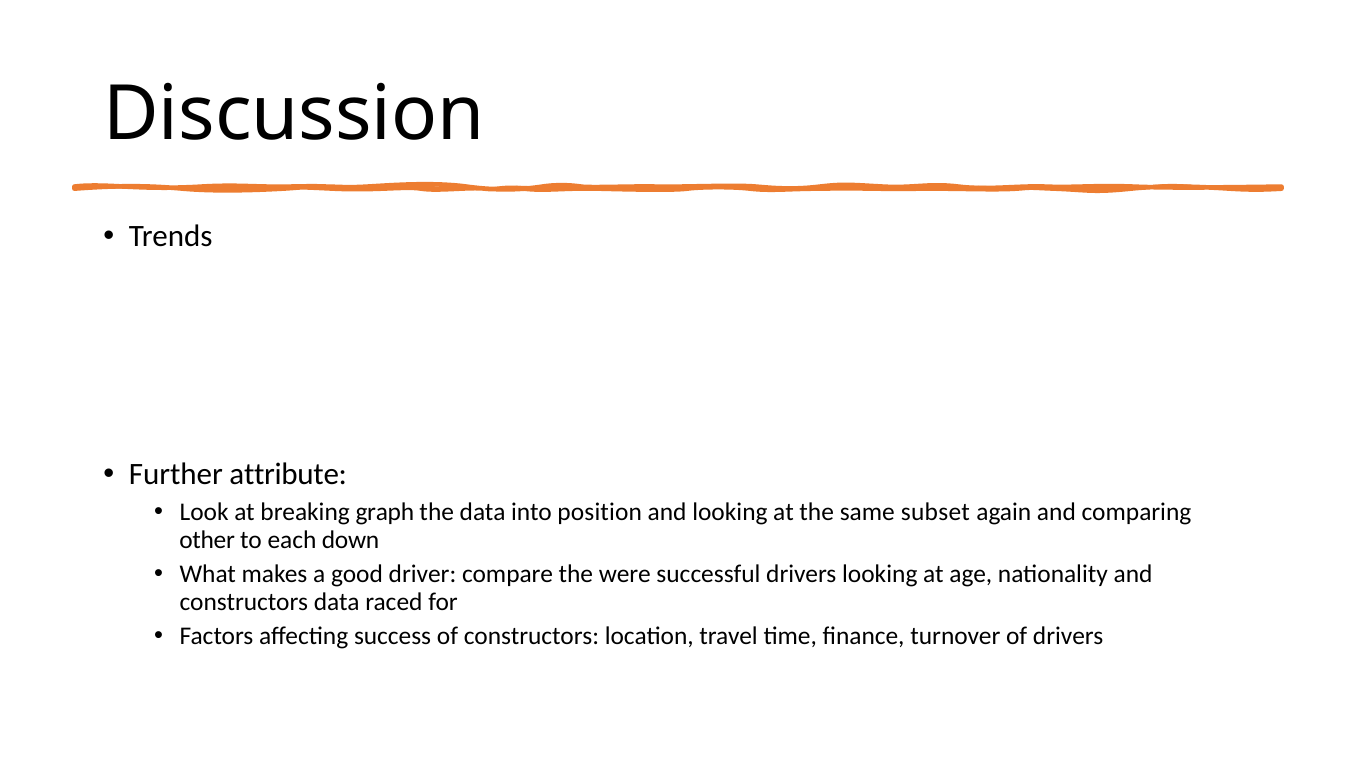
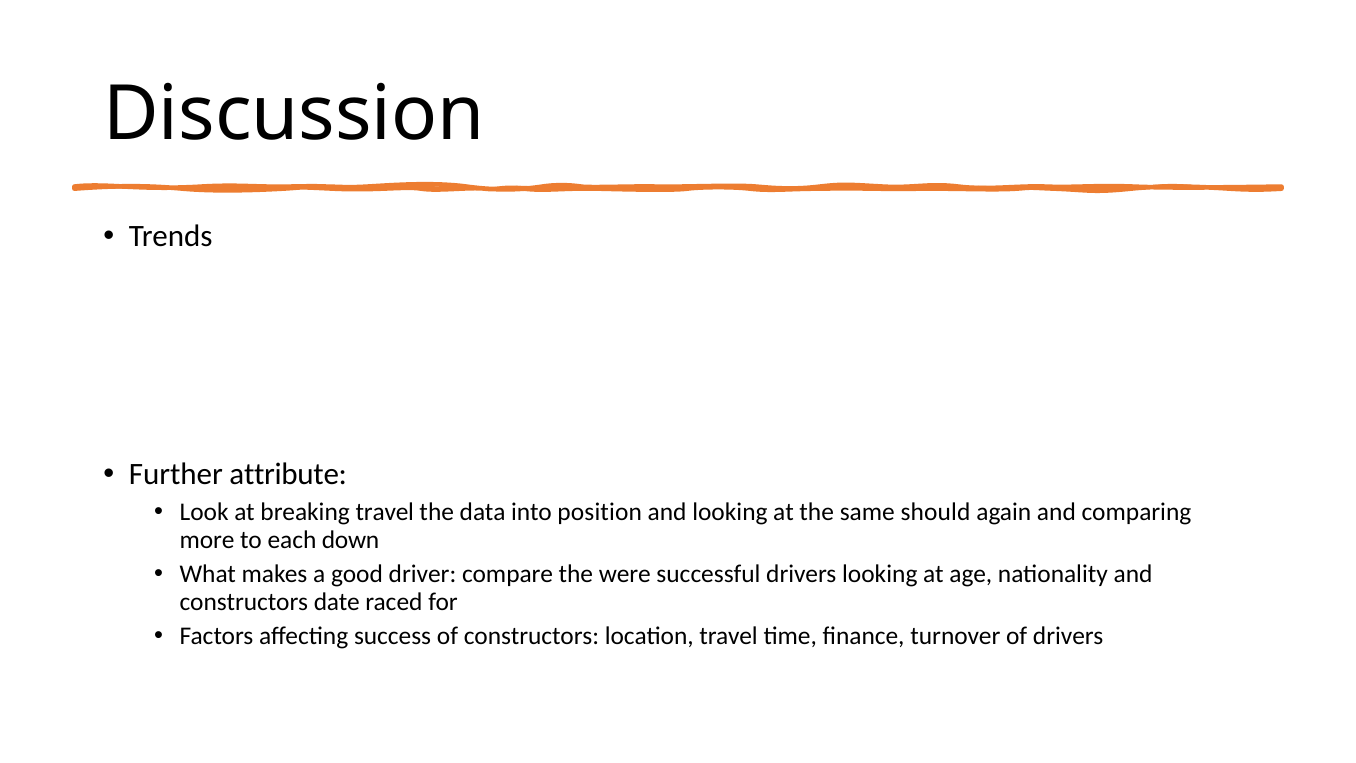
breaking graph: graph -> travel (385, 512)
subset: subset -> should (935, 512)
other: other -> more (207, 540)
constructors data: data -> date (337, 601)
